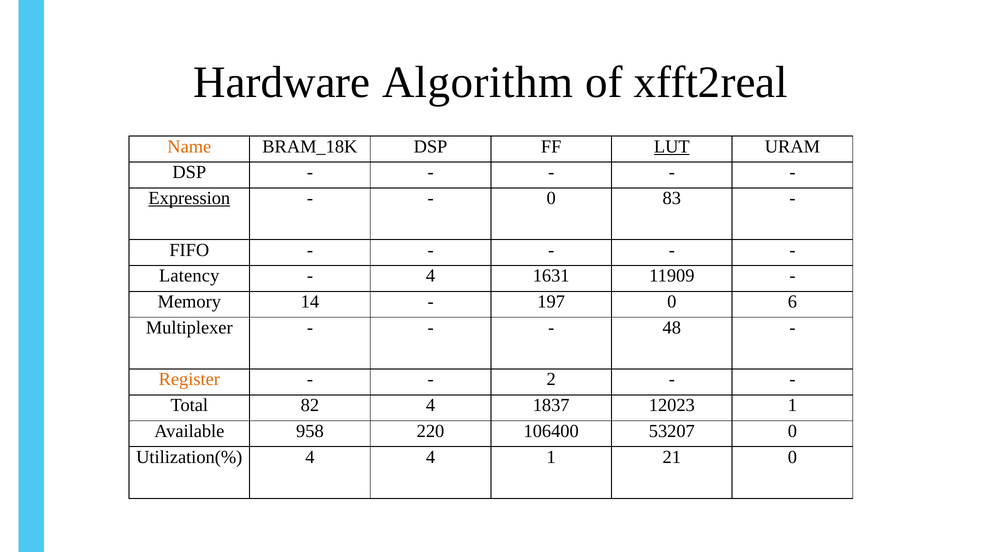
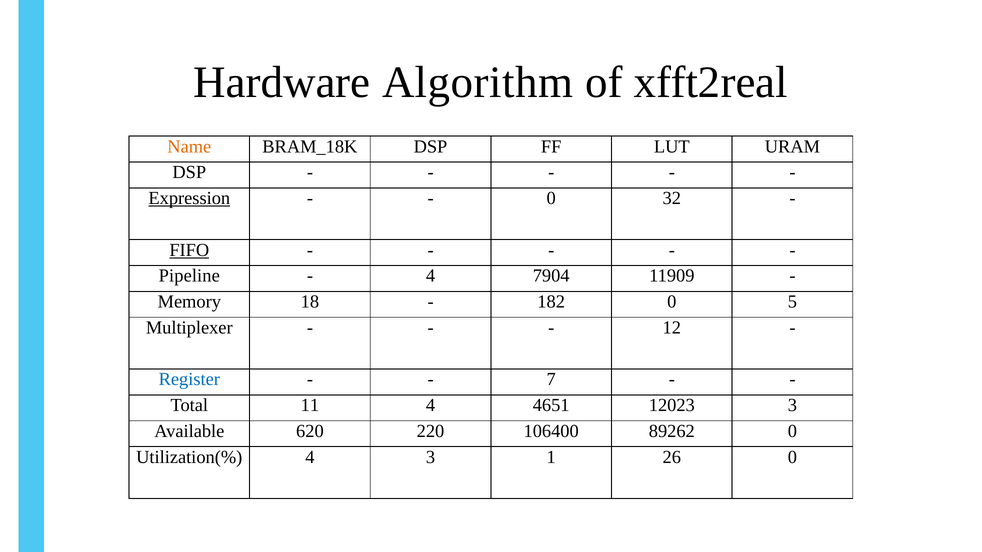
LUT underline: present -> none (672, 147)
83: 83 -> 32 (672, 198)
FIFO underline: none -> present (189, 250)
Latency: Latency -> Pipeline (189, 276)
1631: 1631 -> 7904 (551, 276)
14: 14 -> 18 (310, 302)
197: 197 -> 182 (551, 302)
6: 6 -> 5 (792, 302)
48: 48 -> 12 (672, 328)
Register colour: orange -> blue (189, 380)
2: 2 -> 7 (551, 380)
82: 82 -> 11 (310, 405)
1837: 1837 -> 4651 (551, 405)
12023 1: 1 -> 3 (792, 405)
958: 958 -> 620 (310, 431)
53207: 53207 -> 89262 (672, 431)
4 4: 4 -> 3 (431, 457)
21: 21 -> 26 (672, 457)
